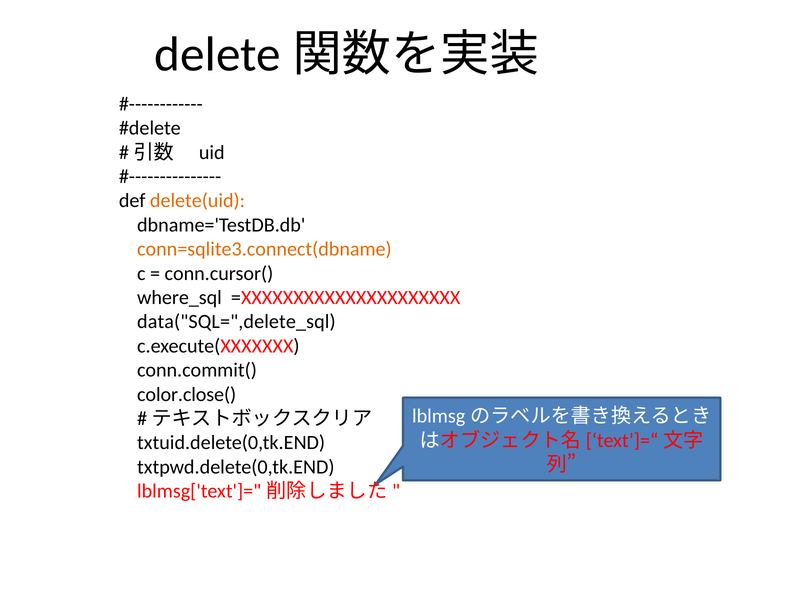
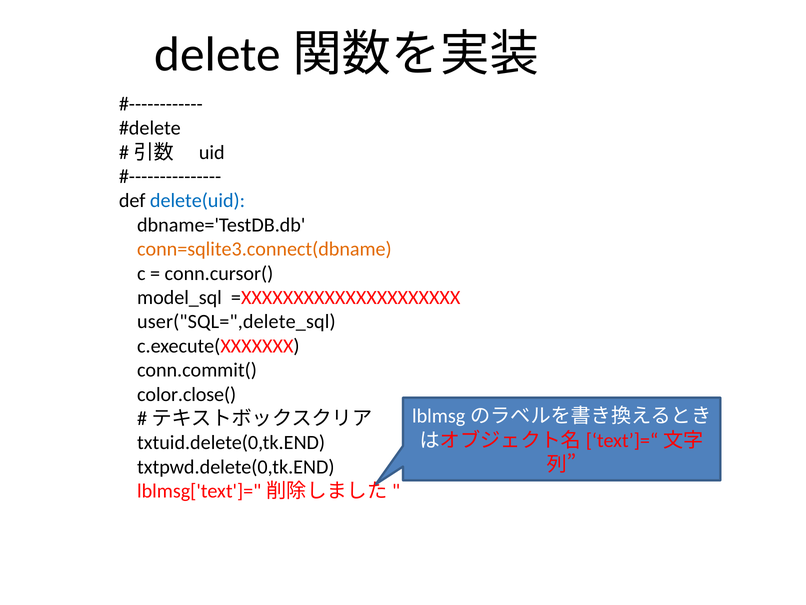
delete(uid colour: orange -> blue (197, 201)
where_sql: where_sql -> model_sql (179, 297)
data("SQL=",delete_sql: data("SQL=",delete_sql -> user("SQL=",delete_sql (236, 321)
